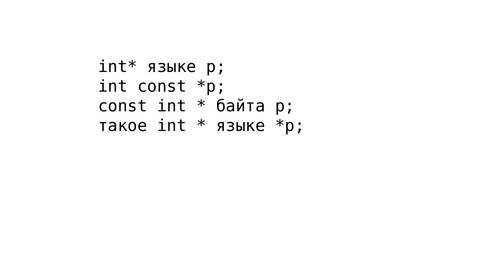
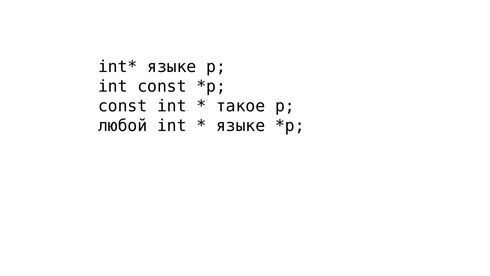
байта: байта -> такое (241, 106)
такое: такое -> любой (123, 125)
